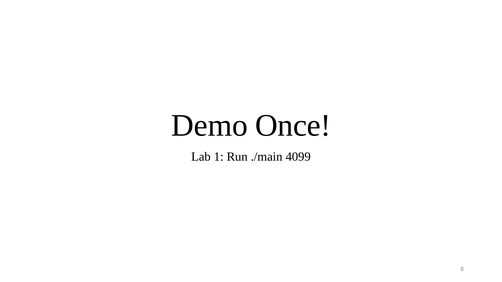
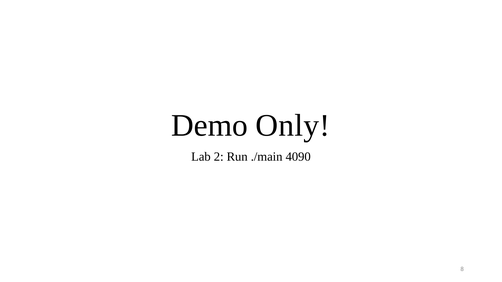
Once: Once -> Only (293, 125)
1: 1 -> 2 (219, 157)
4099: 4099 -> 4090 (298, 157)
